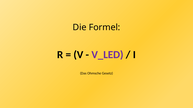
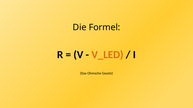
V_LED colour: purple -> orange (107, 55)
